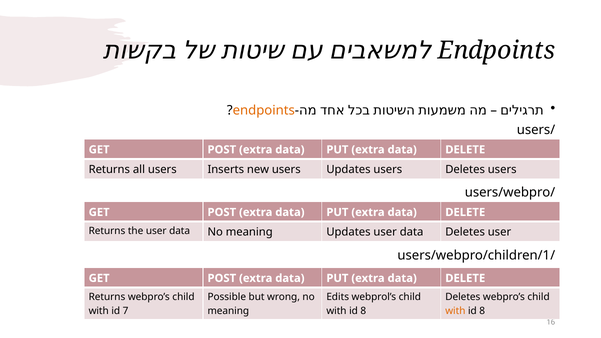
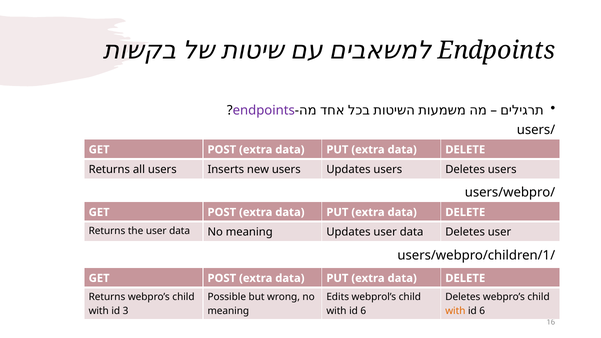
endpoints colour: orange -> purple (264, 110)
7: 7 -> 3 (126, 311)
8: 8 -> 6 (363, 311)
8: 8 -> 6 (482, 311)
